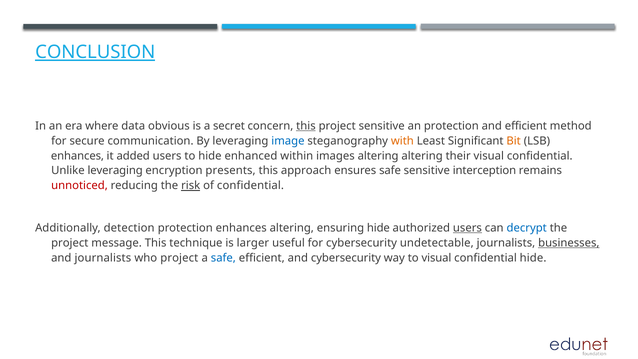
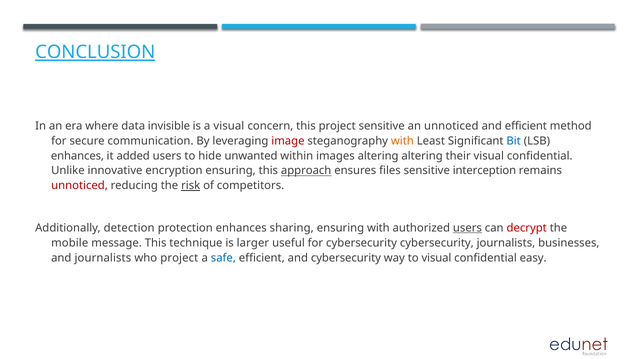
obvious: obvious -> invisible (169, 126)
a secret: secret -> visual (229, 126)
this underline: present -> none (306, 126)
an protection: protection -> unnoticed (451, 126)
image colour: blue -> red (288, 141)
Bit colour: orange -> blue (514, 141)
enhanced: enhanced -> unwanted (251, 156)
Unlike leveraging: leveraging -> innovative (115, 171)
encryption presents: presents -> ensuring (231, 171)
approach underline: none -> present (306, 171)
ensures safe: safe -> files (390, 171)
of confidential: confidential -> competitors (251, 186)
enhances altering: altering -> sharing (292, 228)
ensuring hide: hide -> with (378, 228)
decrypt colour: blue -> red (527, 228)
project: project -> mobile (70, 243)
cybersecurity undetectable: undetectable -> cybersecurity (437, 243)
businesses underline: present -> none (569, 243)
confidential hide: hide -> easy (533, 258)
